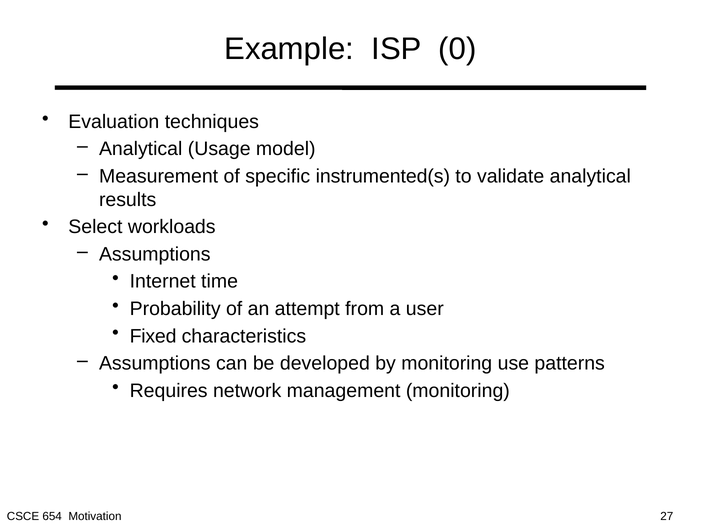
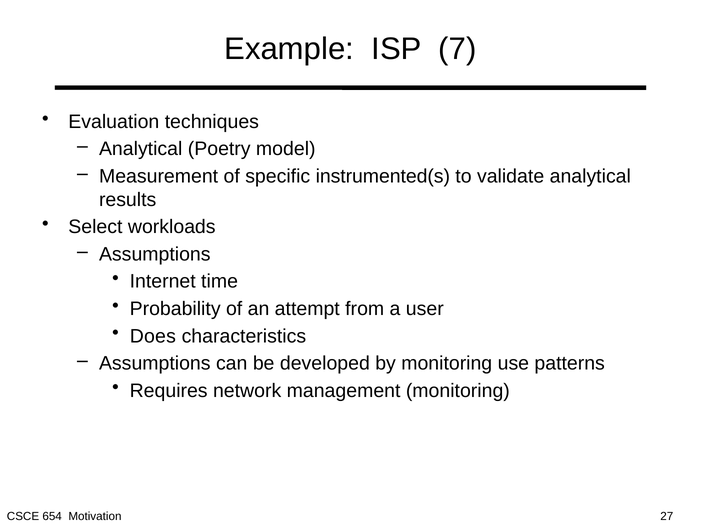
0: 0 -> 7 (457, 49)
Usage: Usage -> Poetry (219, 149)
Fixed: Fixed -> Does (153, 336)
